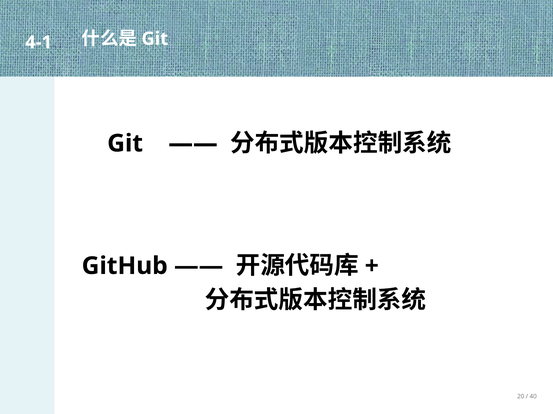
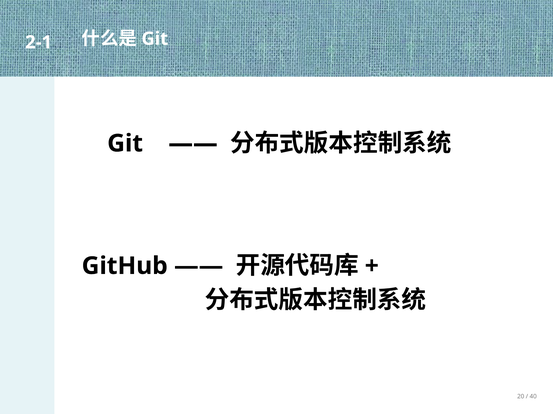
4-1: 4-1 -> 2-1 (39, 42)
